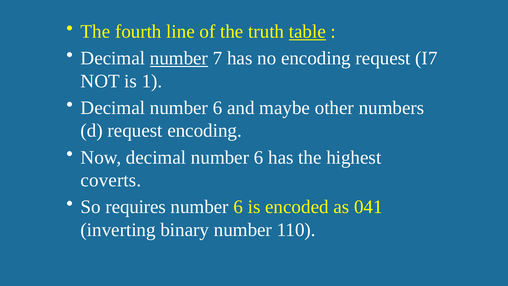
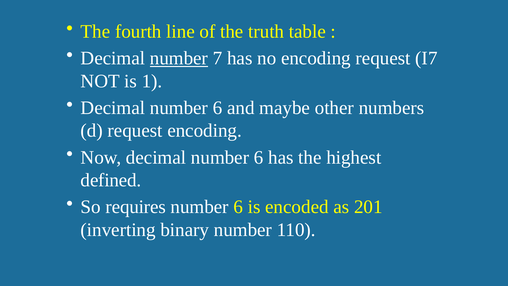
table underline: present -> none (307, 32)
coverts: coverts -> defined (111, 180)
041: 041 -> 201 (368, 207)
